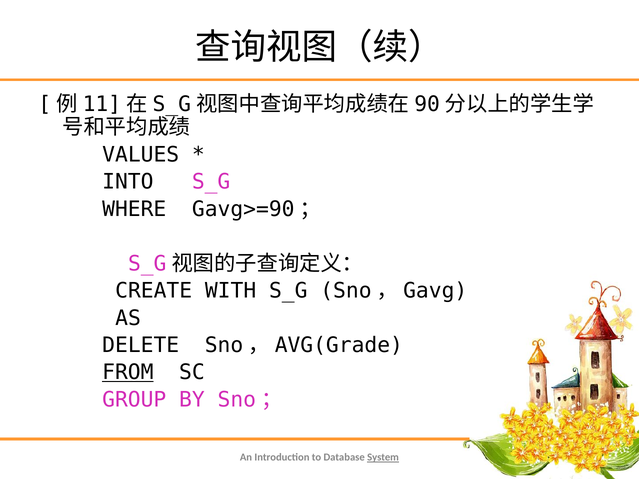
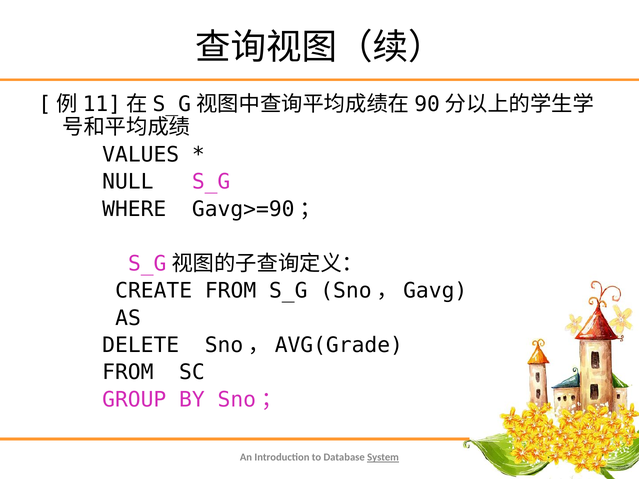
INTO: INTO -> NULL (128, 182)
CREATE WITH: WITH -> FROM (231, 291)
FROM underline: present -> none (128, 373)
